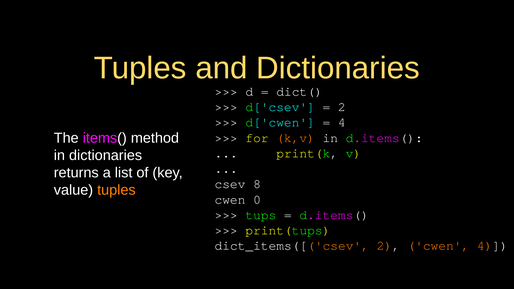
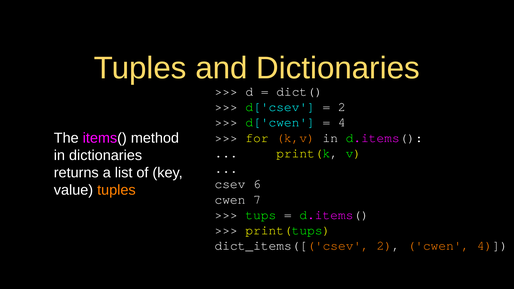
8: 8 -> 6 (257, 184)
0: 0 -> 7 (257, 200)
